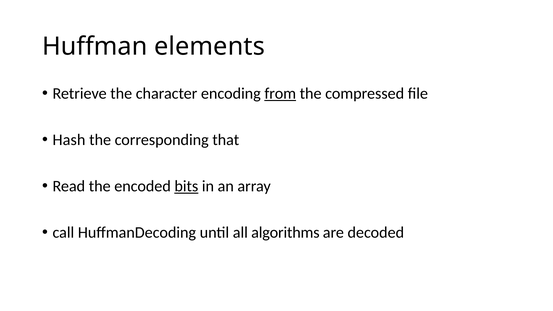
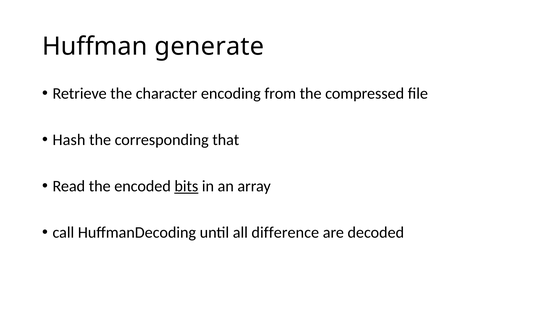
elements: elements -> generate (209, 46)
from underline: present -> none (280, 93)
algorithms: algorithms -> difference (285, 233)
